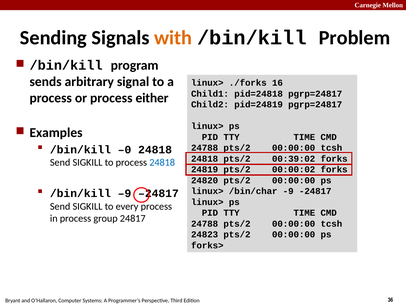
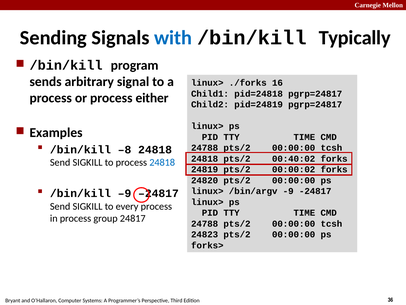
with colour: orange -> blue (173, 38)
Problem: Problem -> Typically (355, 38)
–0: –0 -> –8 (125, 150)
00:39:02: 00:39:02 -> 00:40:02 (294, 158)
/bin/char: /bin/char -> /bin/argv (253, 191)
